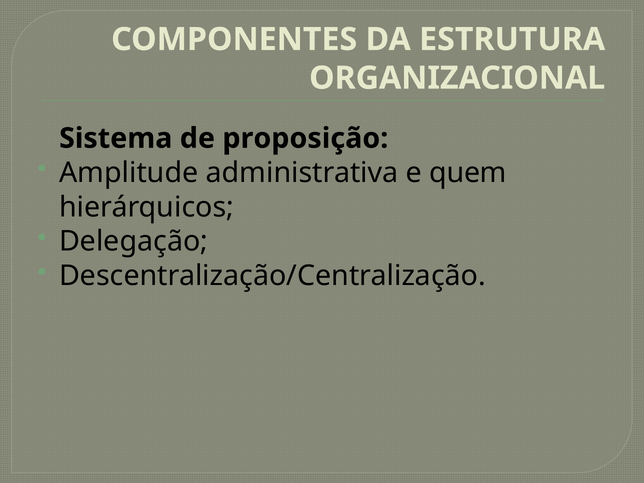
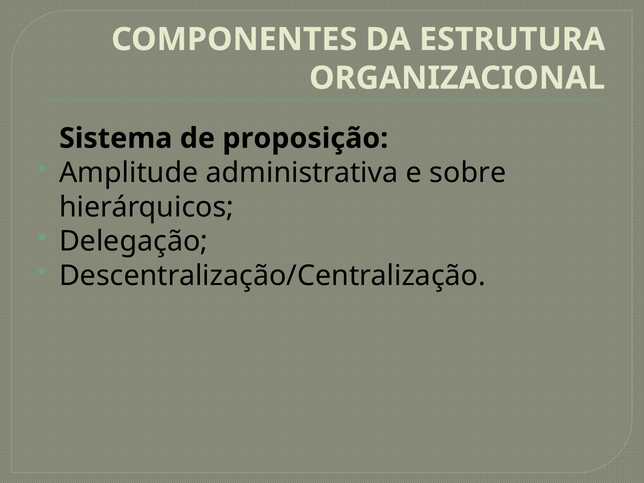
quem: quem -> sobre (468, 173)
